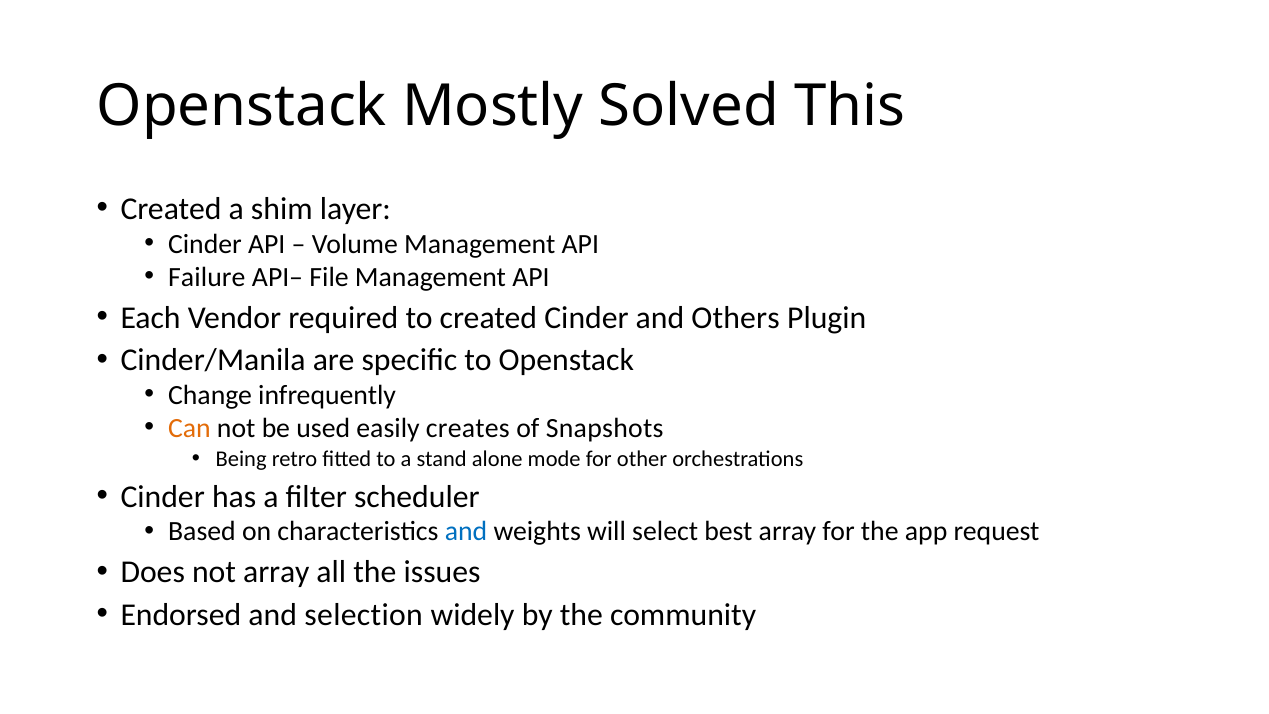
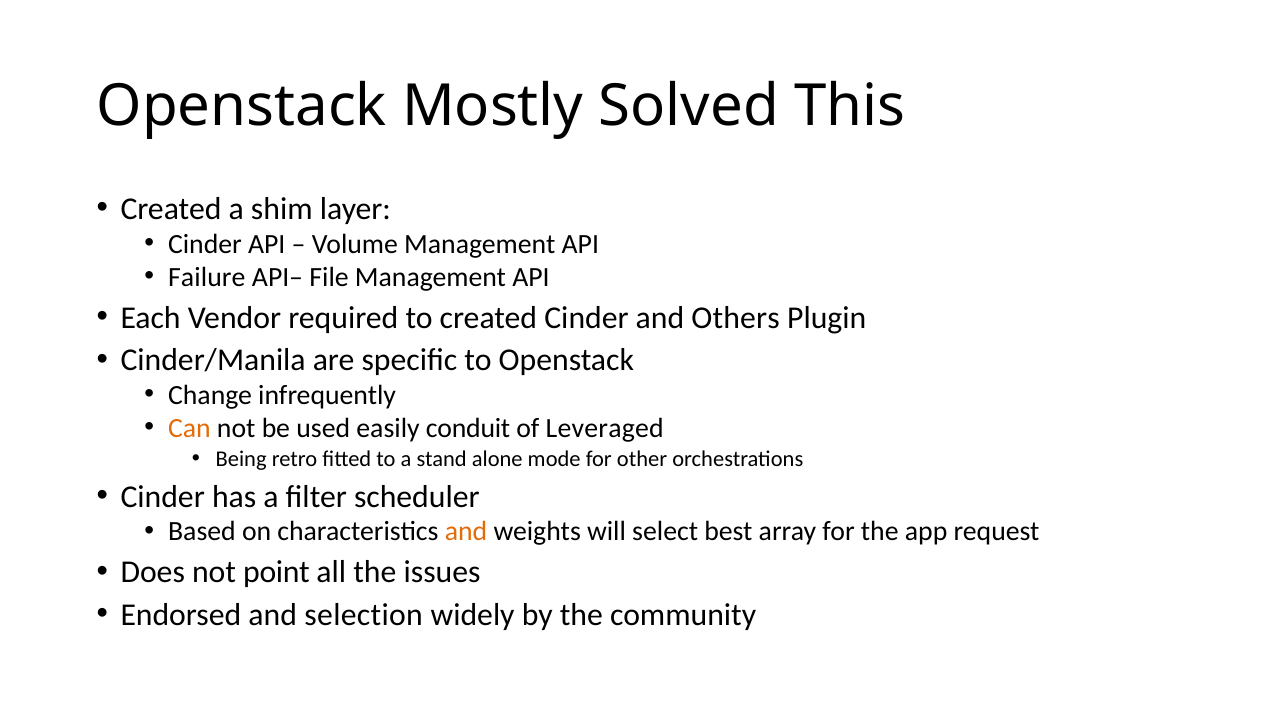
creates: creates -> conduit (468, 428)
Snapshots: Snapshots -> Leveraged (605, 428)
and colour: blue -> orange (466, 531)
not array: array -> point (276, 572)
